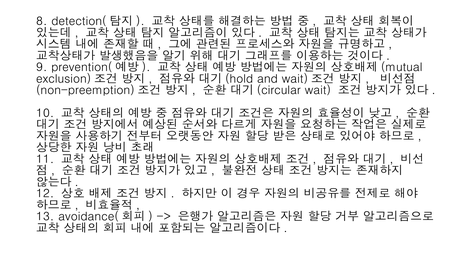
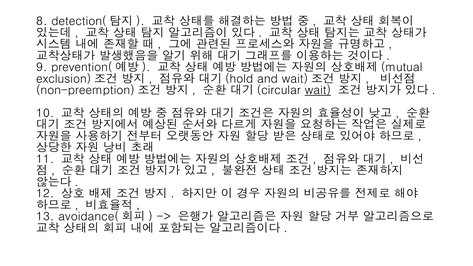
wait underline: none -> present (318, 90)
